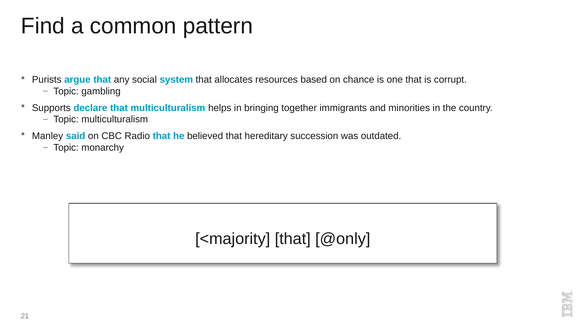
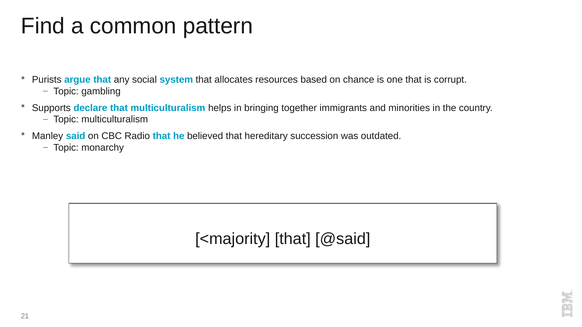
@only: @only -> @said (343, 239)
